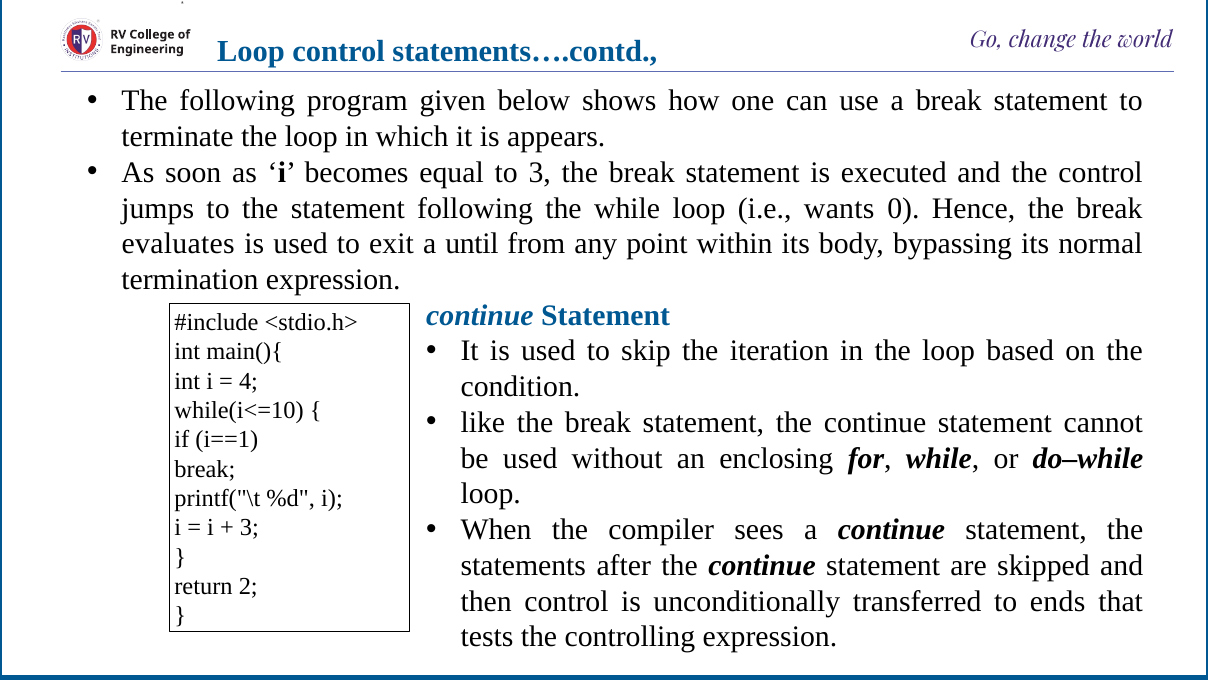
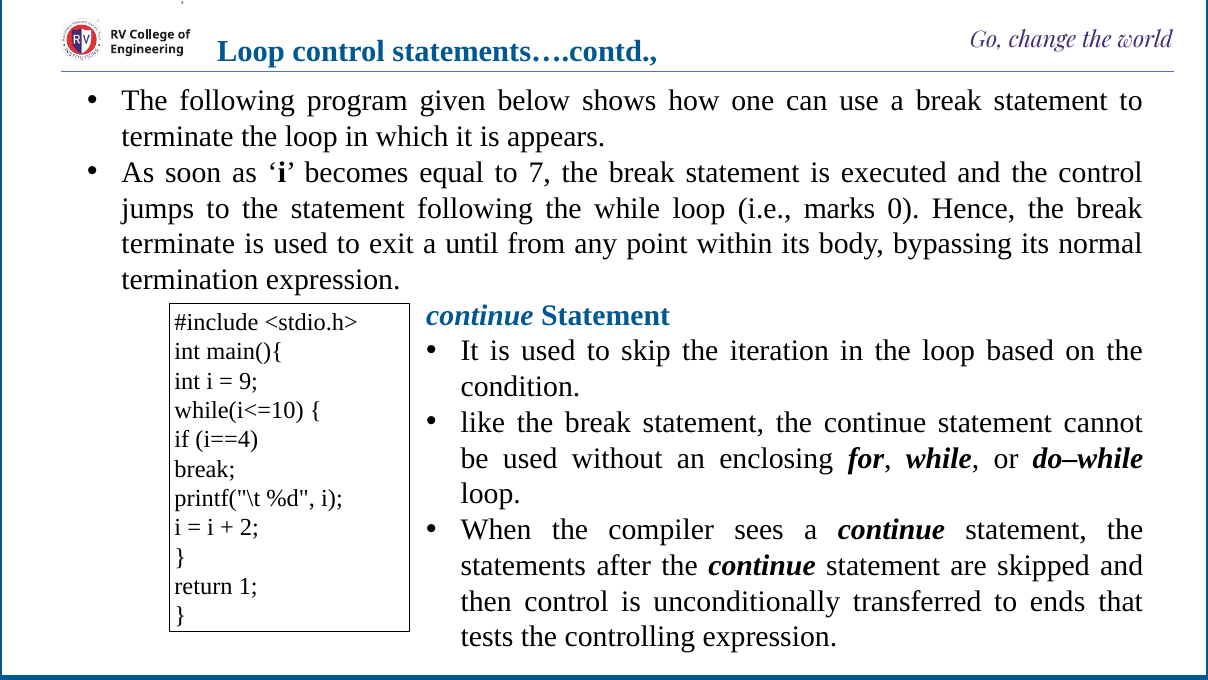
to 3: 3 -> 7 (540, 172)
wants: wants -> marks (840, 208)
evaluates: evaluates -> terminate (178, 244)
4: 4 -> 9 (248, 381)
i==1: i==1 -> i==4 (227, 439)
3: 3 -> 2 (249, 527)
2: 2 -> 1 (248, 586)
